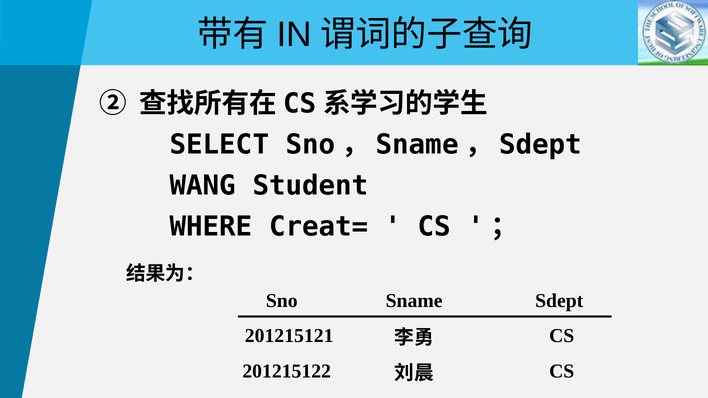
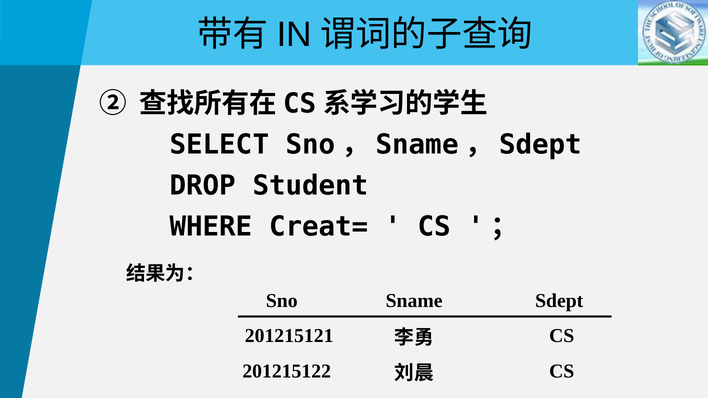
WANG: WANG -> DROP (203, 186)
